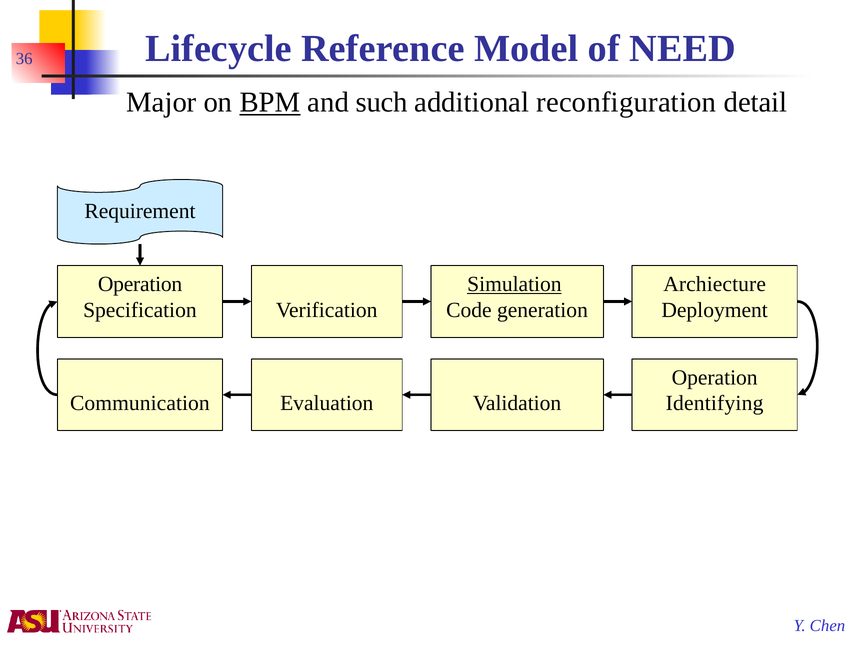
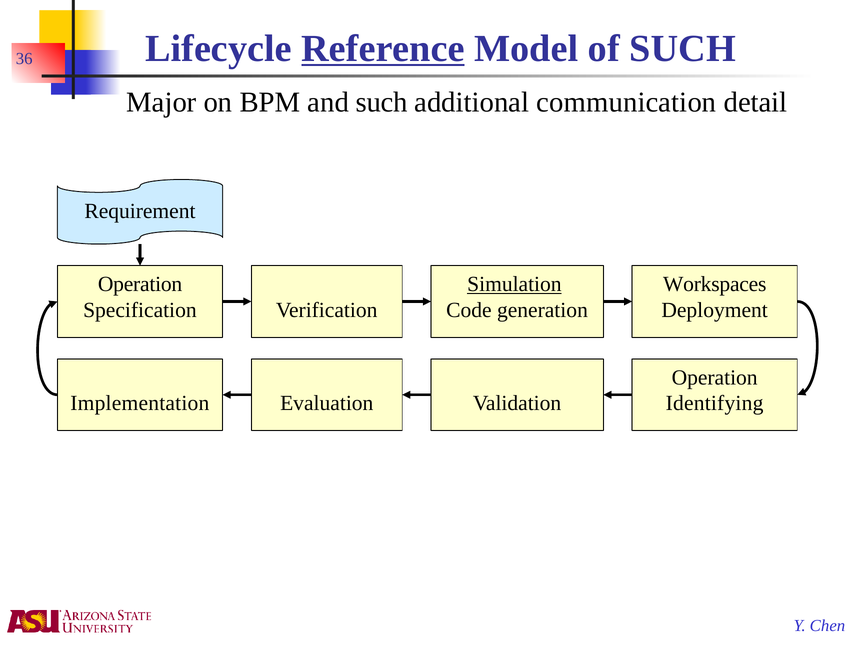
Reference underline: none -> present (383, 49)
of NEED: NEED -> SUCH (683, 49)
BPM underline: present -> none (270, 102)
reconfiguration: reconfiguration -> communication (626, 102)
Archiecture: Archiecture -> Workspaces (715, 284)
Communication: Communication -> Implementation (140, 404)
